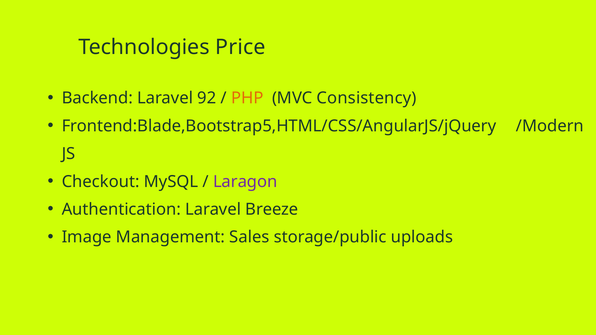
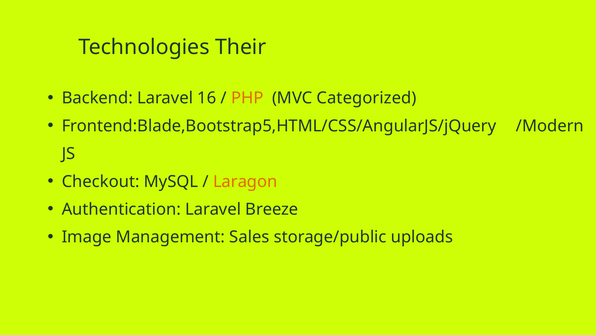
Price: Price -> Their (241, 47)
92: 92 -> 16 (207, 98)
Consistency: Consistency -> Categorized (367, 98)
Laragon colour: purple -> orange (245, 182)
